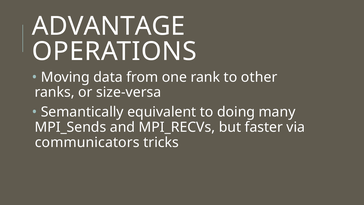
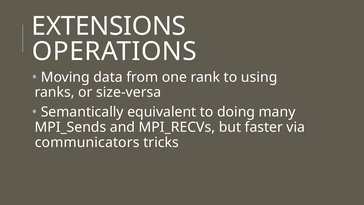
ADVANTAGE: ADVANTAGE -> EXTENSIONS (109, 26)
other: other -> using (259, 77)
